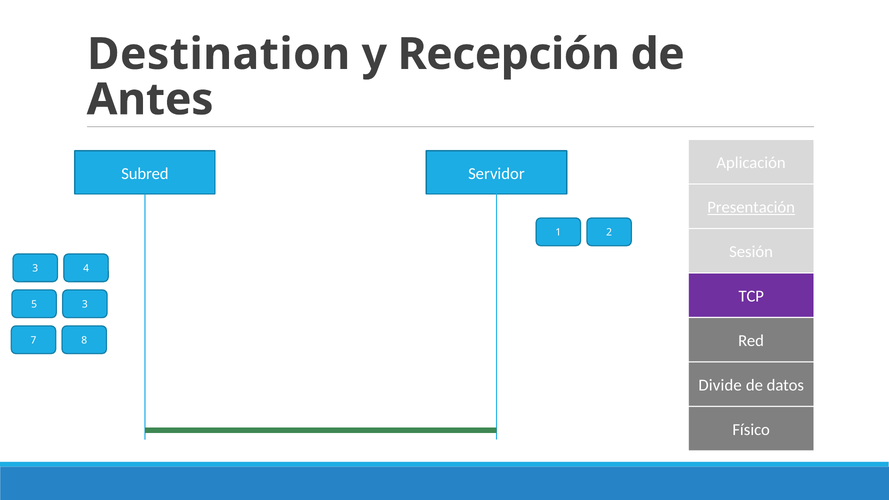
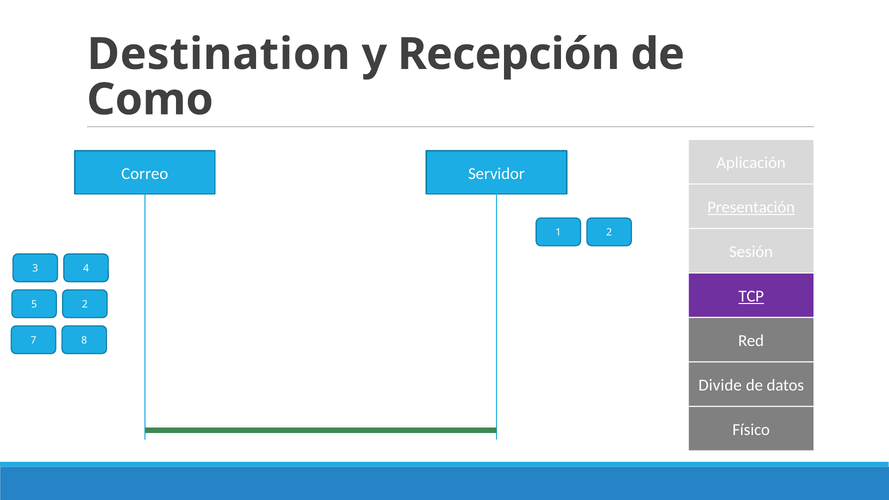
Antes: Antes -> Como (150, 100)
Subred: Subred -> Correo (145, 174)
TCP underline: none -> present (751, 296)
5 3: 3 -> 2 (85, 304)
